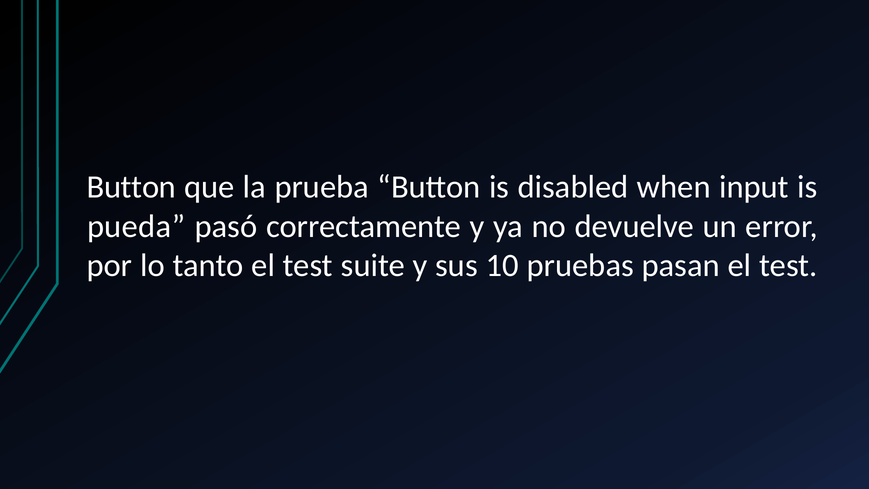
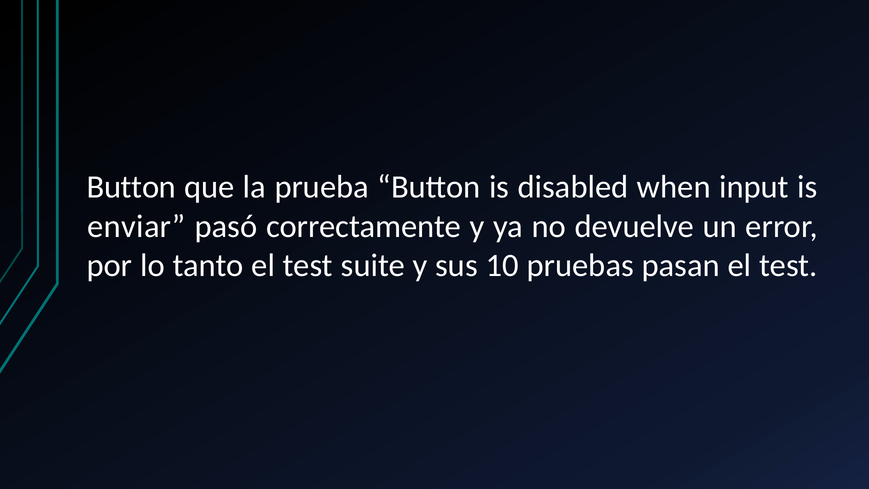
pueda: pueda -> enviar (136, 226)
